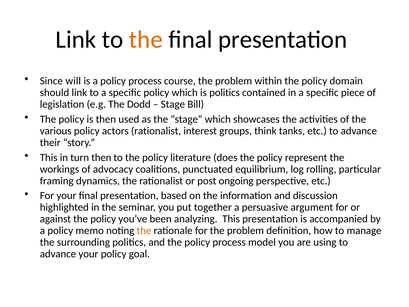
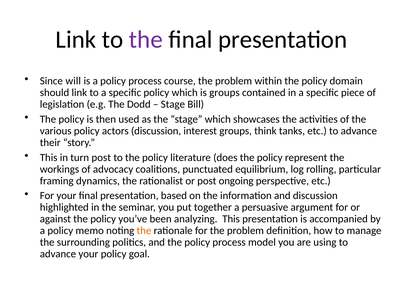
the colour: orange -> purple (146, 40)
is politics: politics -> groups (224, 93)
actors rationalist: rationalist -> discussion (156, 131)
turn then: then -> post (101, 157)
